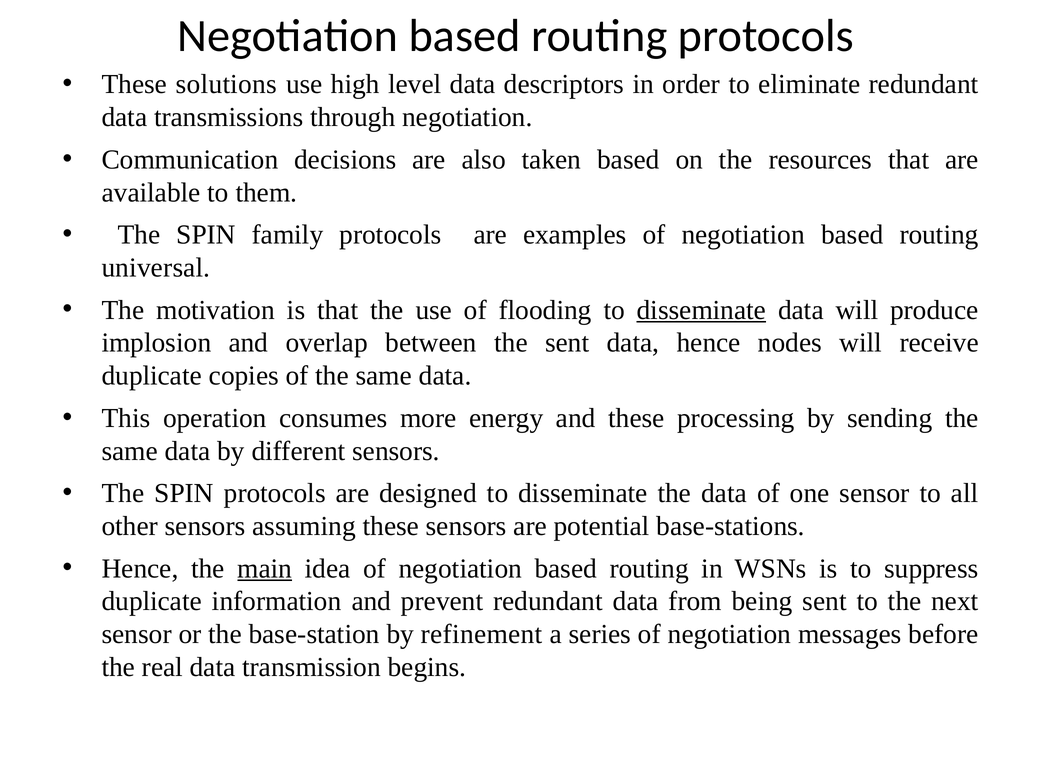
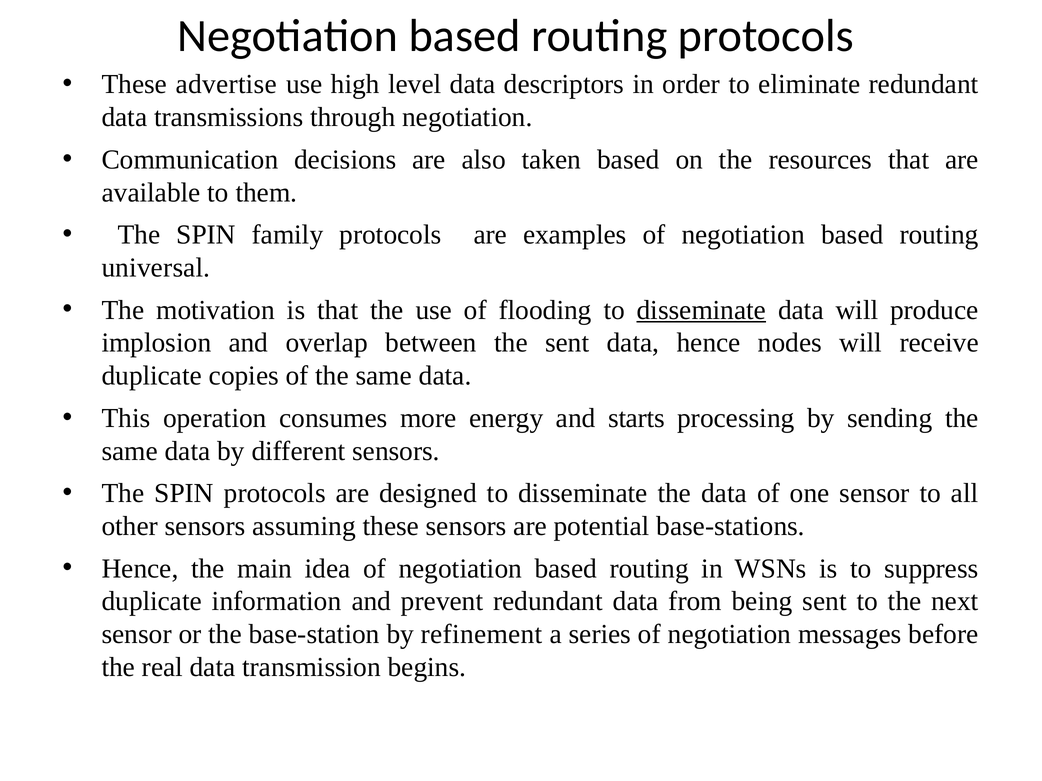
solutions: solutions -> advertise (226, 84)
and these: these -> starts (636, 418)
main underline: present -> none (265, 569)
